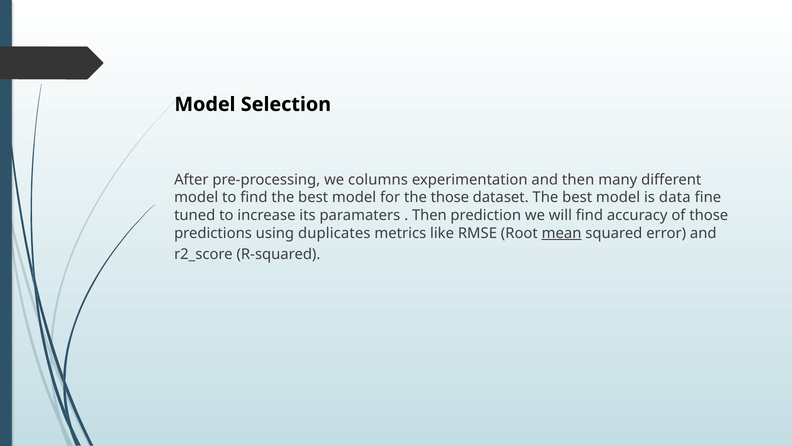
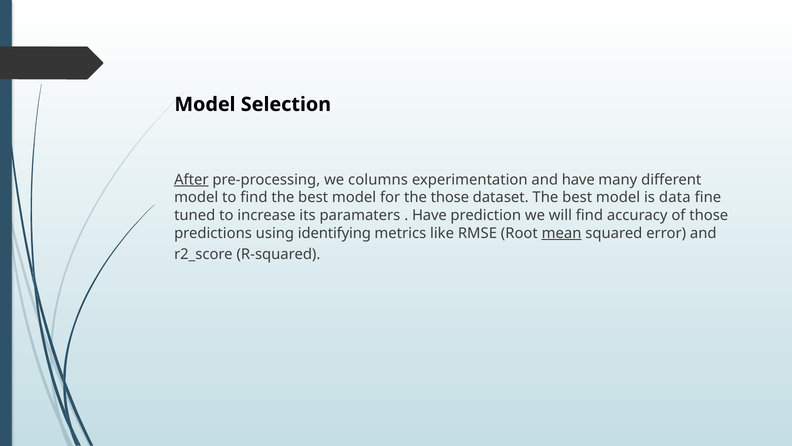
After underline: none -> present (191, 179)
and then: then -> have (578, 179)
Then: Then -> Have (429, 215)
duplicates: duplicates -> identifying (334, 233)
